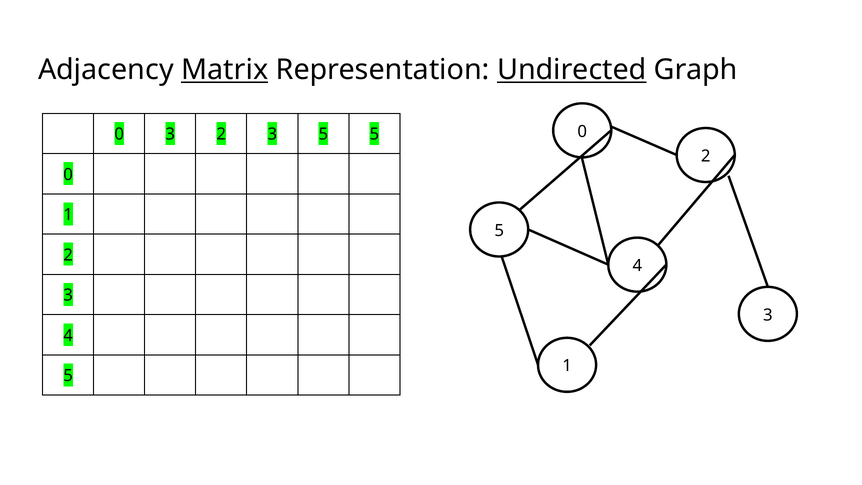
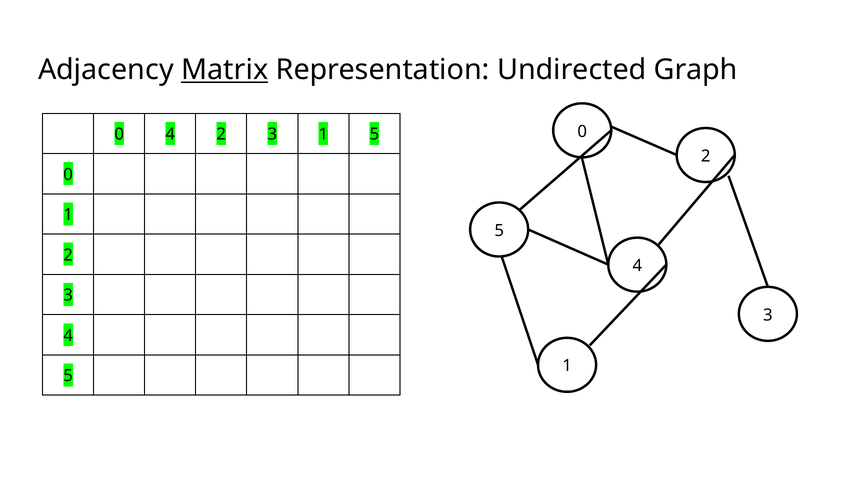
Undirected underline: present -> none (572, 70)
0 3: 3 -> 4 (170, 134)
2 3 5: 5 -> 1 (323, 134)
